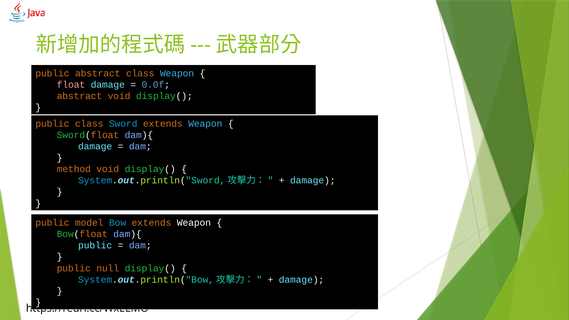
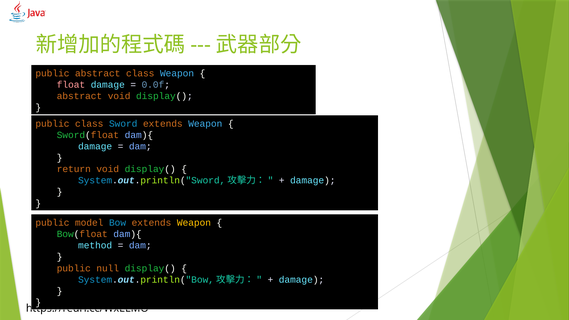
method: method -> return (74, 169)
Weapon colour: white -> yellow (194, 223)
public: public -> method (95, 246)
